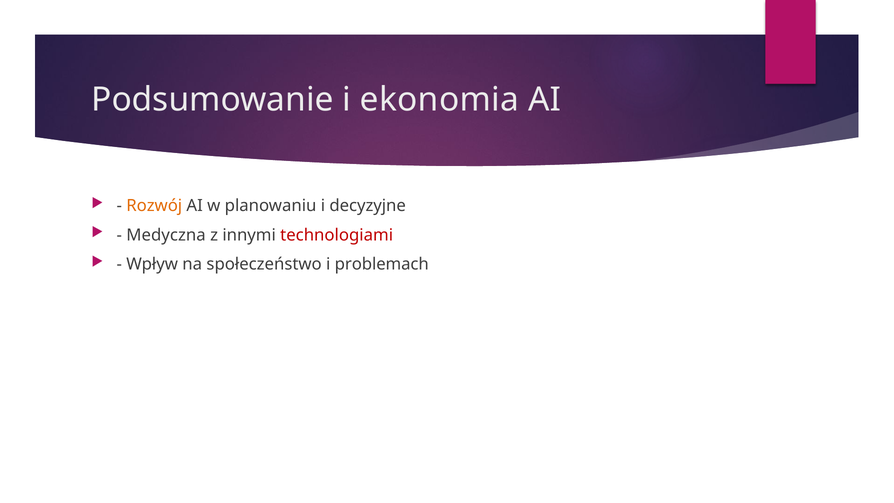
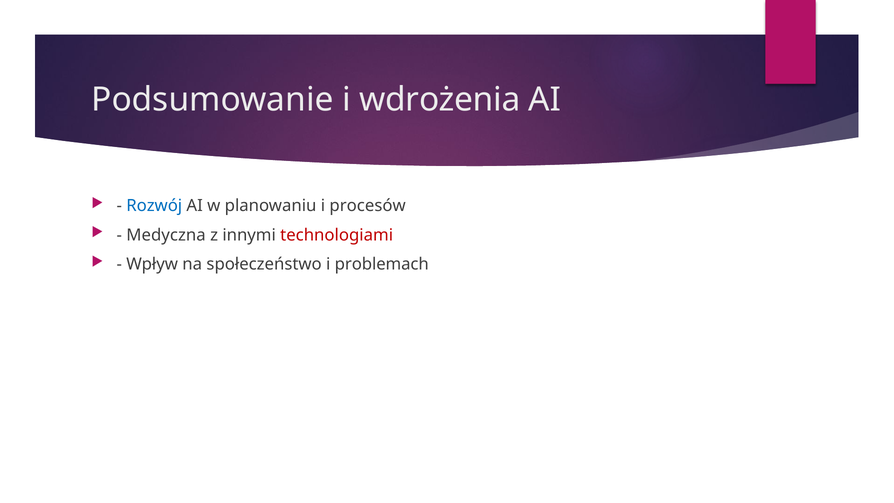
ekonomia: ekonomia -> wdrożenia (440, 100)
Rozwój colour: orange -> blue (154, 205)
decyzyjne: decyzyjne -> procesów (368, 205)
